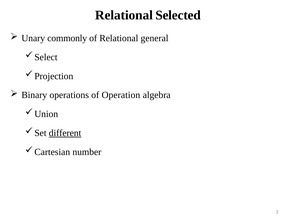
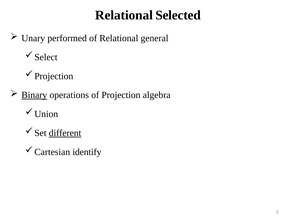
commonly: commonly -> performed (67, 38)
Binary underline: none -> present (34, 95)
Operation: Operation -> Projection (121, 95)
number: number -> identify (87, 152)
